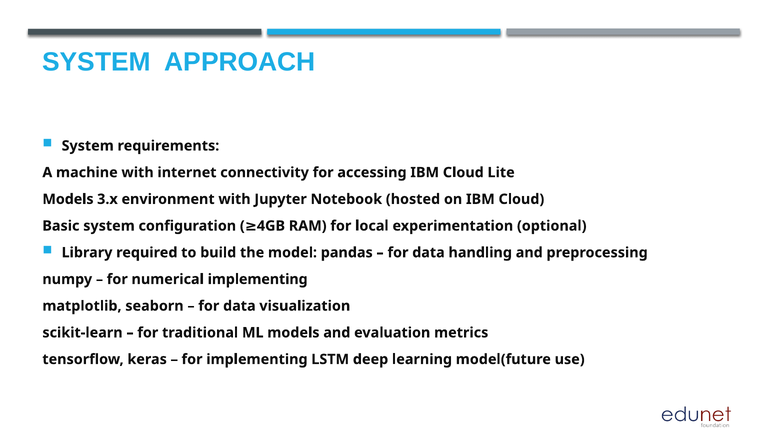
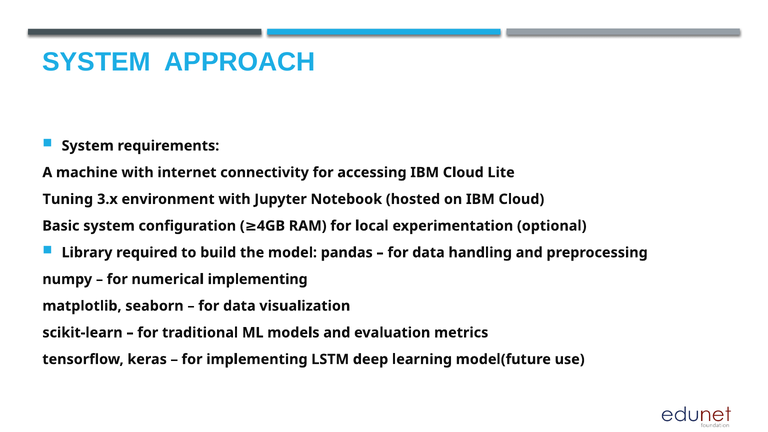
Models: Models -> Tuning (68, 199)
